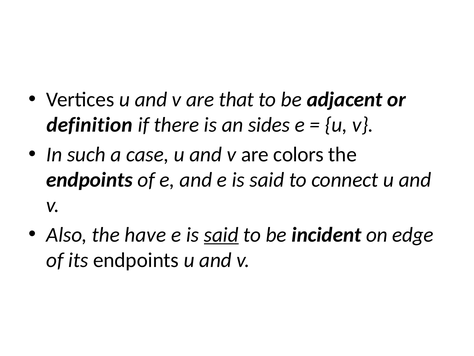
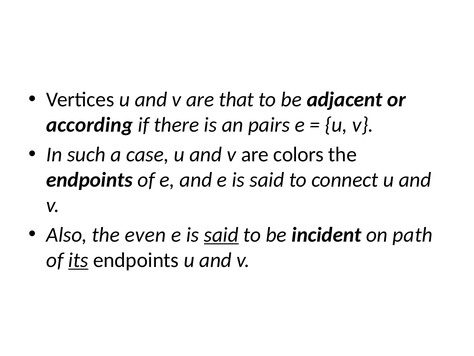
definition: definition -> according (90, 125)
sides: sides -> pairs (269, 125)
have: have -> even (145, 234)
edge: edge -> path (413, 234)
its underline: none -> present (78, 260)
